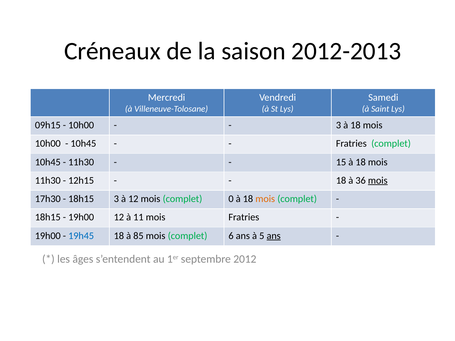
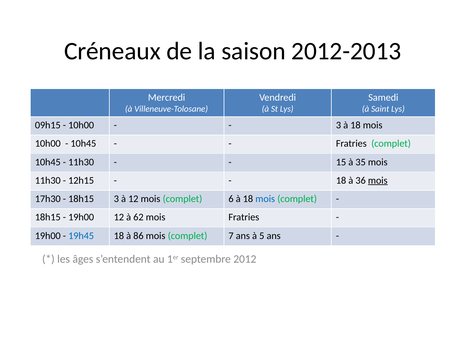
15 à 18: 18 -> 35 (361, 162)
0: 0 -> 6 (231, 199)
mois colour: orange -> blue (265, 199)
11: 11 -> 62 (138, 217)
85: 85 -> 86 (138, 236)
6: 6 -> 7 (231, 236)
ans underline: present -> none (274, 236)
